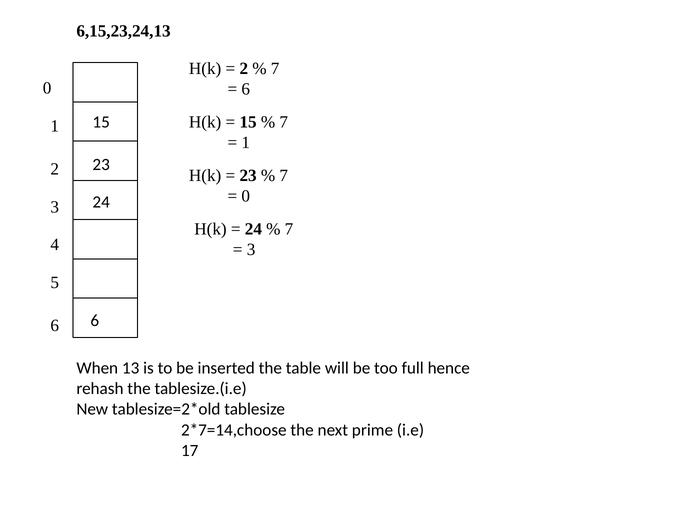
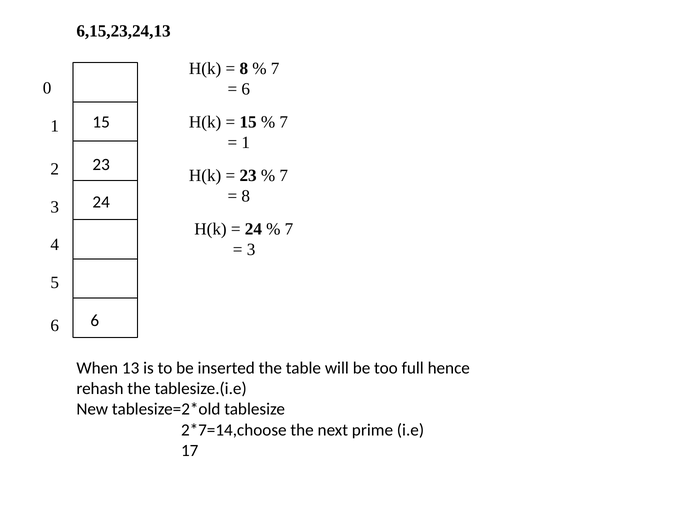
2: 2 -> 8 (244, 68)
0: 0 -> 8 (246, 196)
